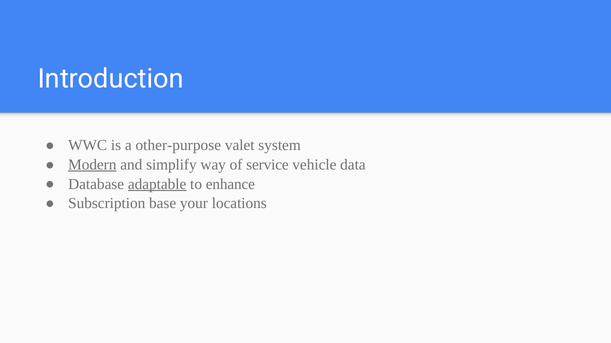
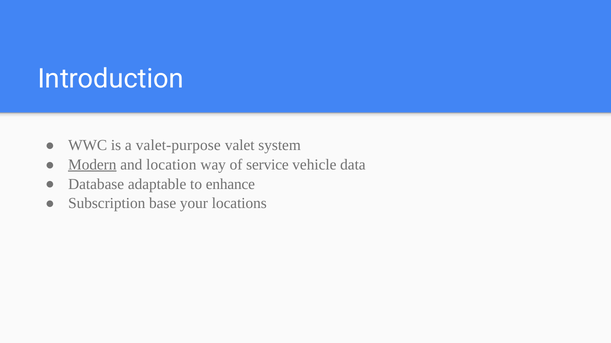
other-purpose: other-purpose -> valet-purpose (178, 145)
simplify: simplify -> location (171, 165)
adaptable underline: present -> none (157, 184)
